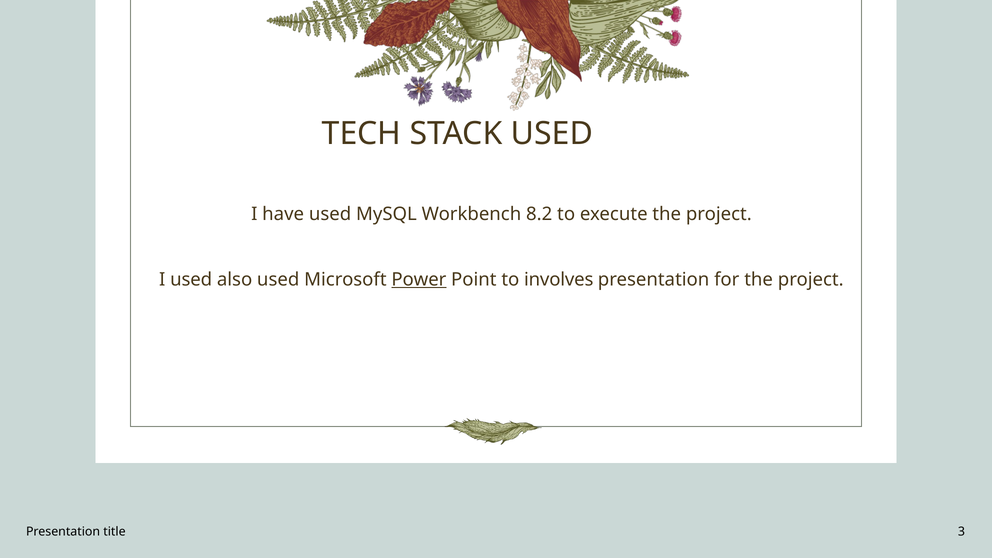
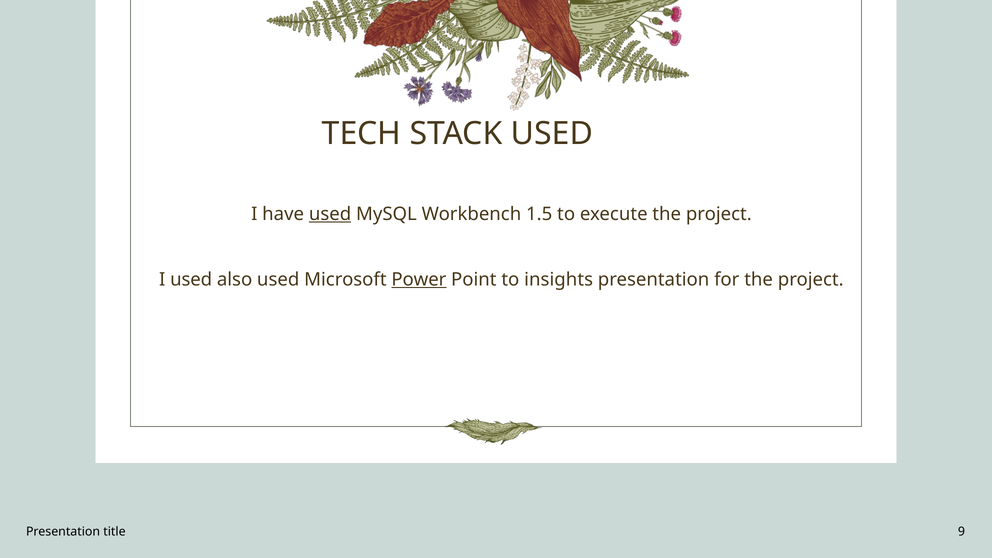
used underline: none -> present (330, 214)
8.2: 8.2 -> 1.5 (539, 214)
involves: involves -> insights (559, 279)
3: 3 -> 9 (961, 532)
